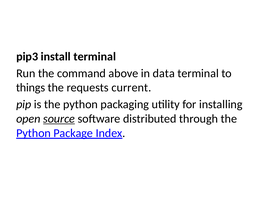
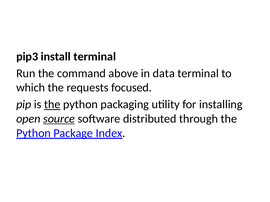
things: things -> which (31, 88)
current: current -> focused (131, 88)
the underline: none -> present (52, 105)
